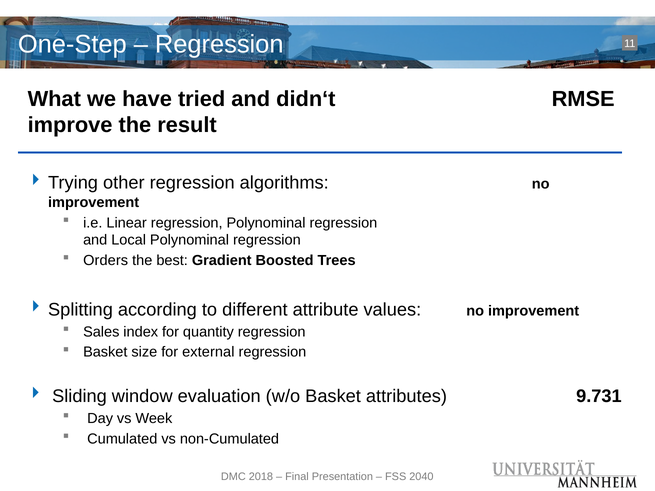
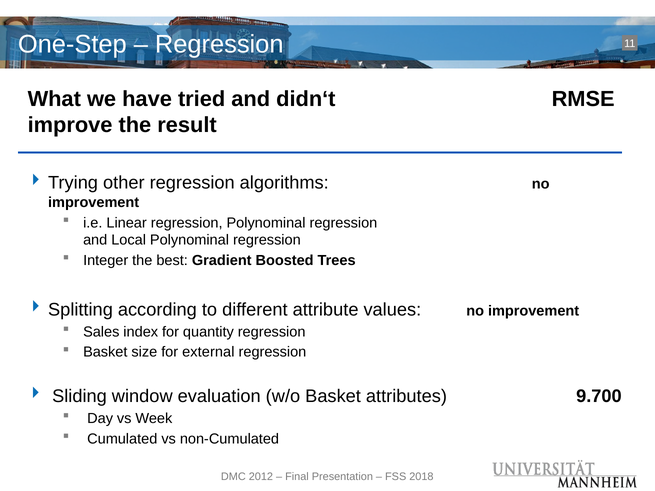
Orders: Orders -> Integer (106, 261)
9.731: 9.731 -> 9.700 (599, 396)
2018: 2018 -> 2012 (261, 477)
2040: 2040 -> 2018 (421, 477)
